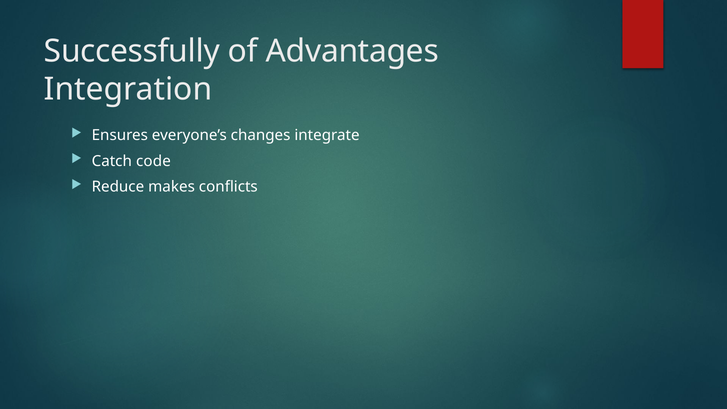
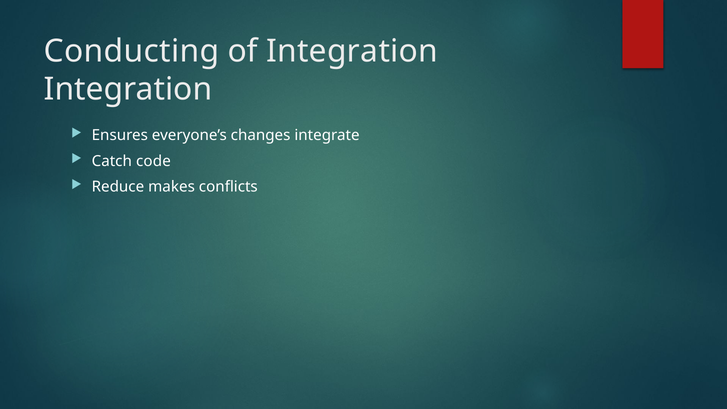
Successfully: Successfully -> Conducting (132, 51)
of Advantages: Advantages -> Integration (352, 51)
